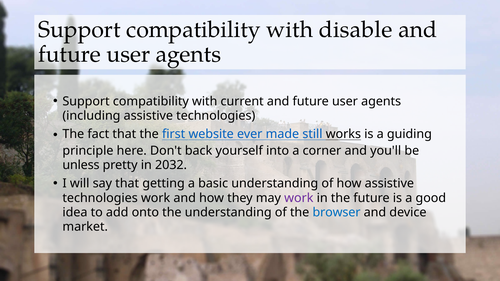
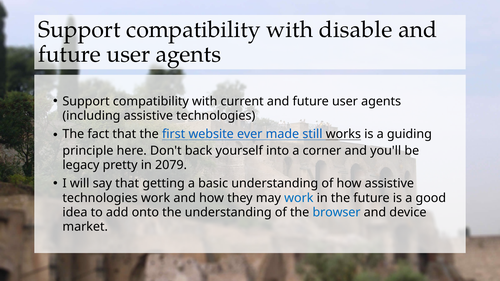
unless: unless -> legacy (81, 165)
2032: 2032 -> 2079 (171, 165)
work colour: purple -> blue (299, 198)
